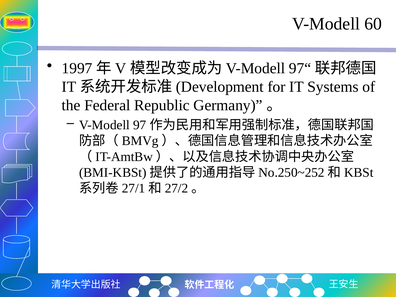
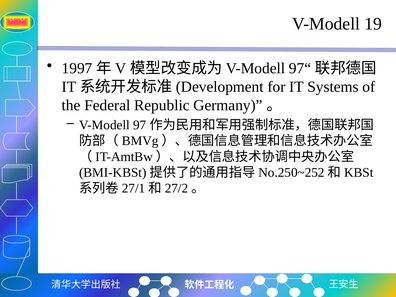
60: 60 -> 19 (373, 24)
